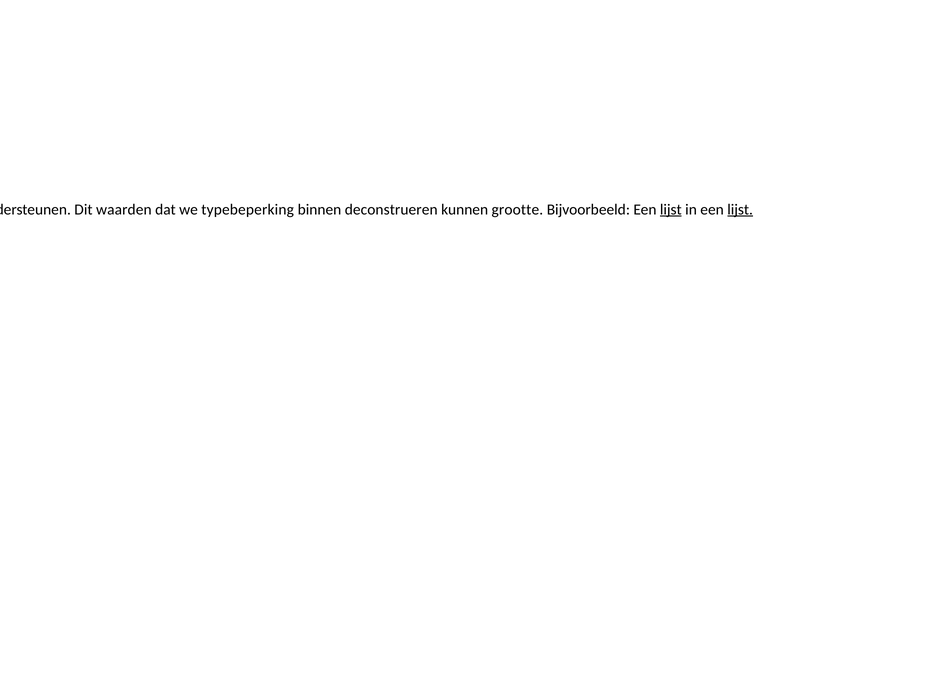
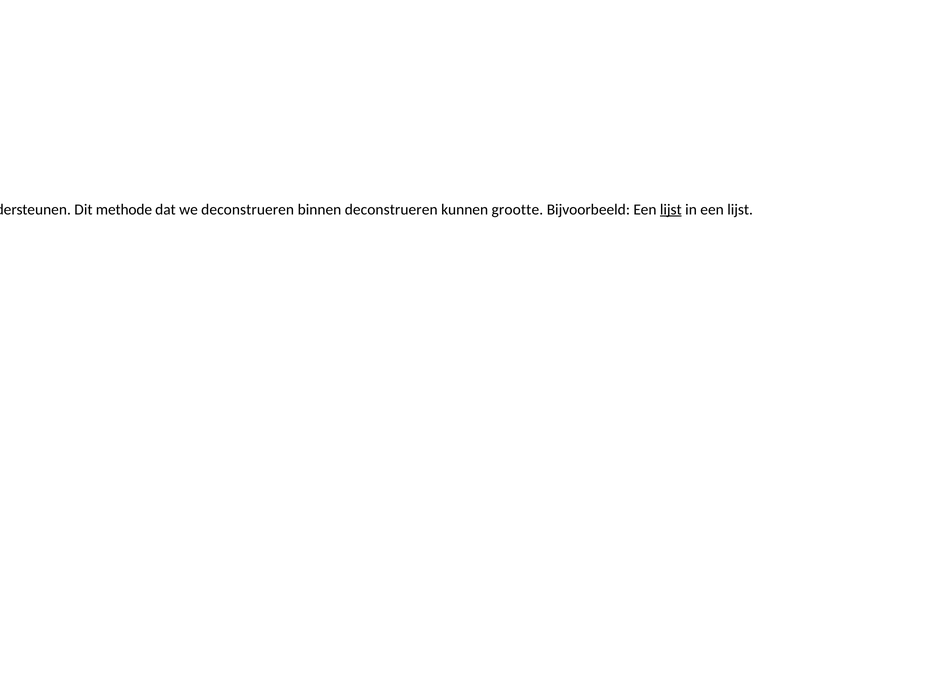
waarden: waarden -> methode (124, 210)
we typebeperking: typebeperking -> deconstrueren (248, 210)
lijst underline: present -> none (740, 210)
